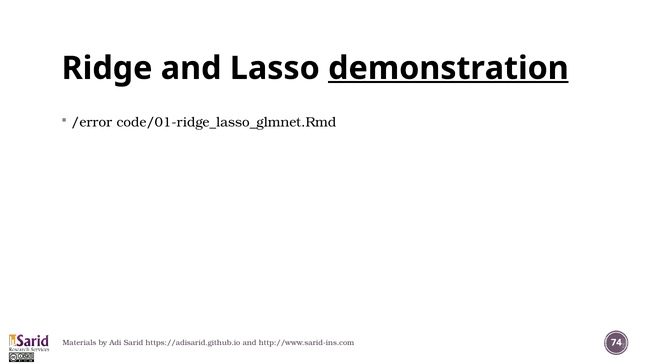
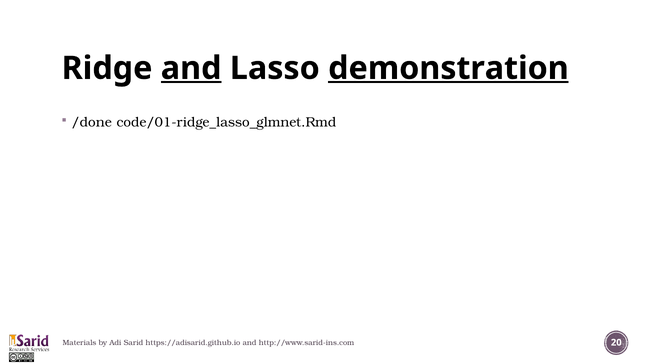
and underline: none -> present (191, 68)
/error: /error -> /done (92, 122)
74: 74 -> 20 (616, 342)
